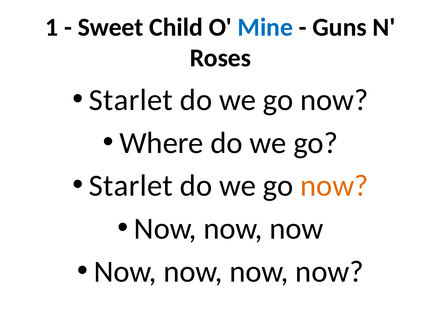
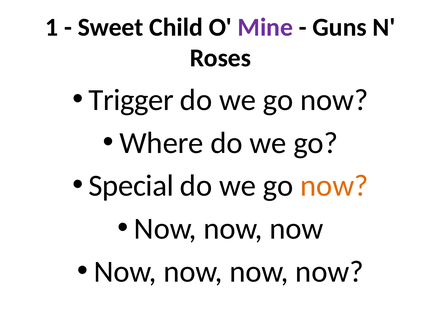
Mine colour: blue -> purple (265, 27)
Starlet: Starlet -> Trigger (131, 100)
Starlet: Starlet -> Special (131, 186)
